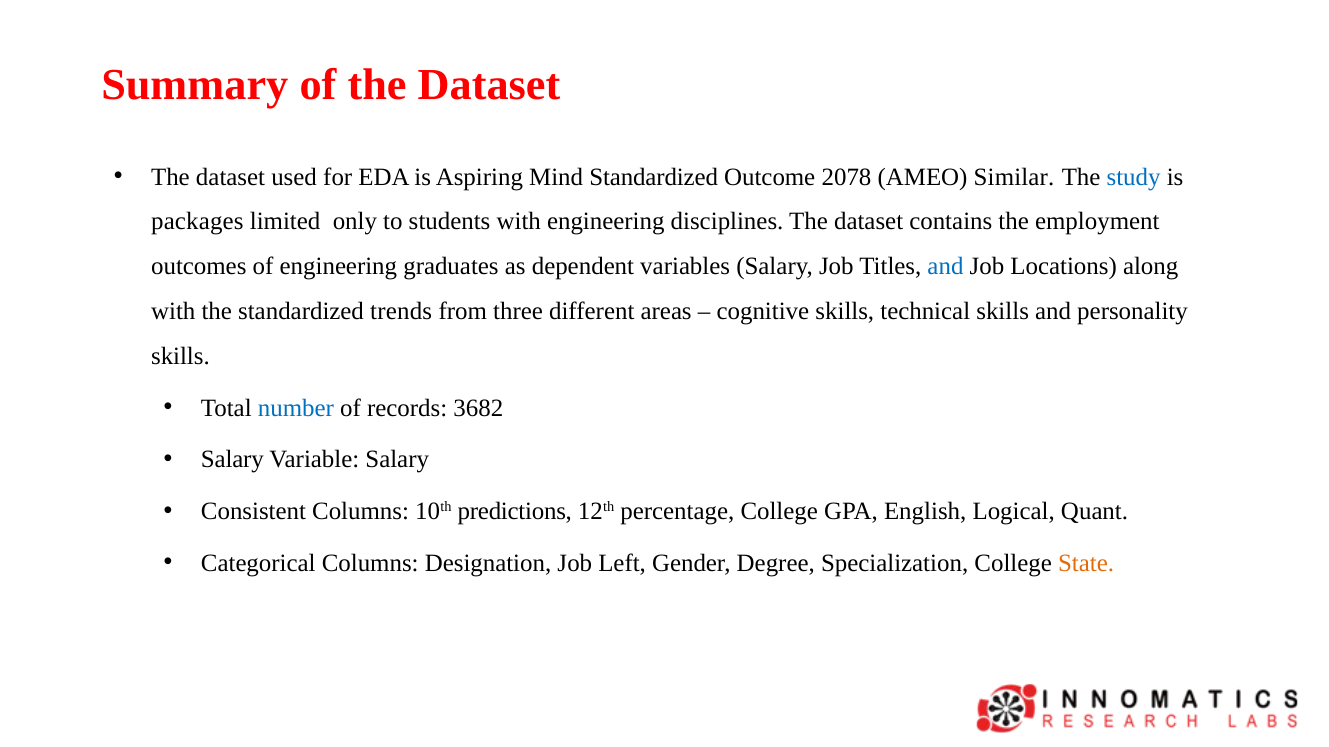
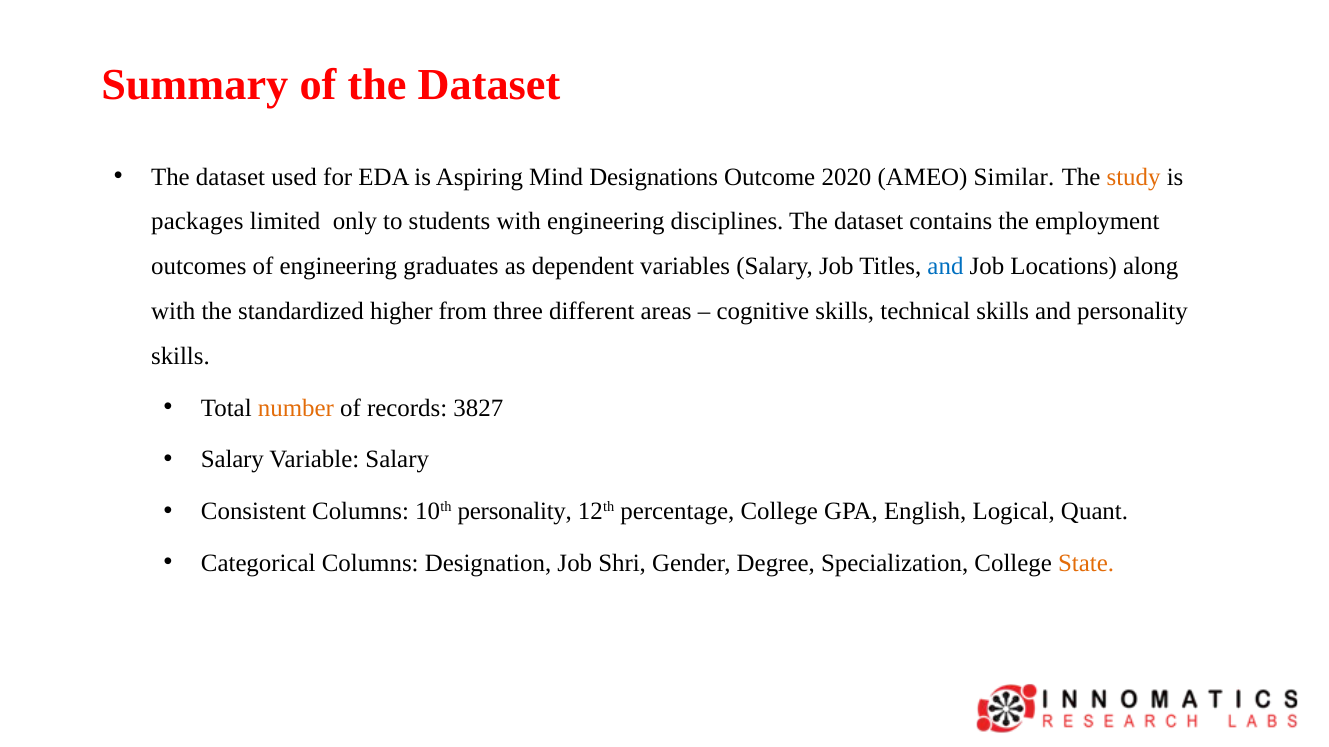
Mind Standardized: Standardized -> Designations (654, 177)
2078: 2078 -> 2020 (847, 177)
study colour: blue -> orange (1134, 177)
trends: trends -> higher (401, 311)
number colour: blue -> orange (296, 408)
3682: 3682 -> 3827 (478, 408)
10th predictions: predictions -> personality (515, 512)
Left: Left -> Shri (622, 563)
